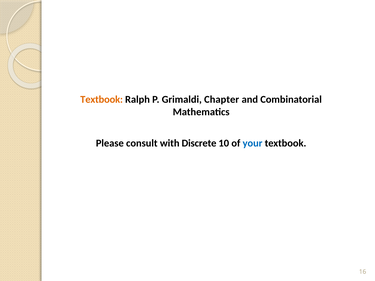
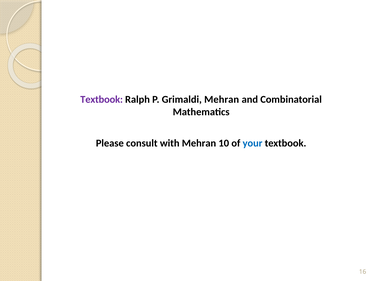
Textbook colour: orange -> purple (102, 99)
Grimaldi Chapter: Chapter -> Mehran (222, 99)
with Discrete: Discrete -> Mehran (199, 143)
